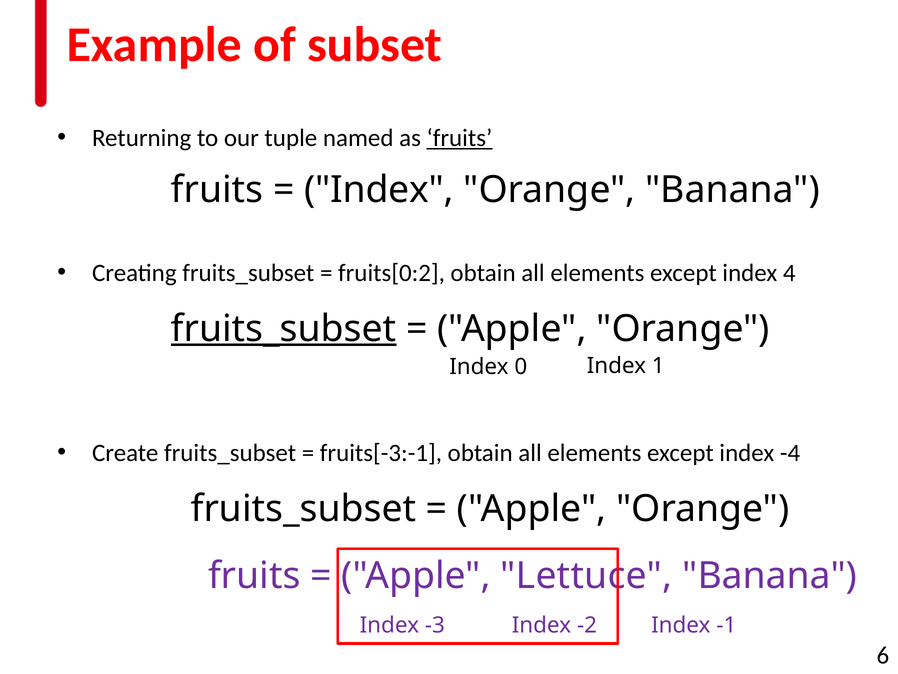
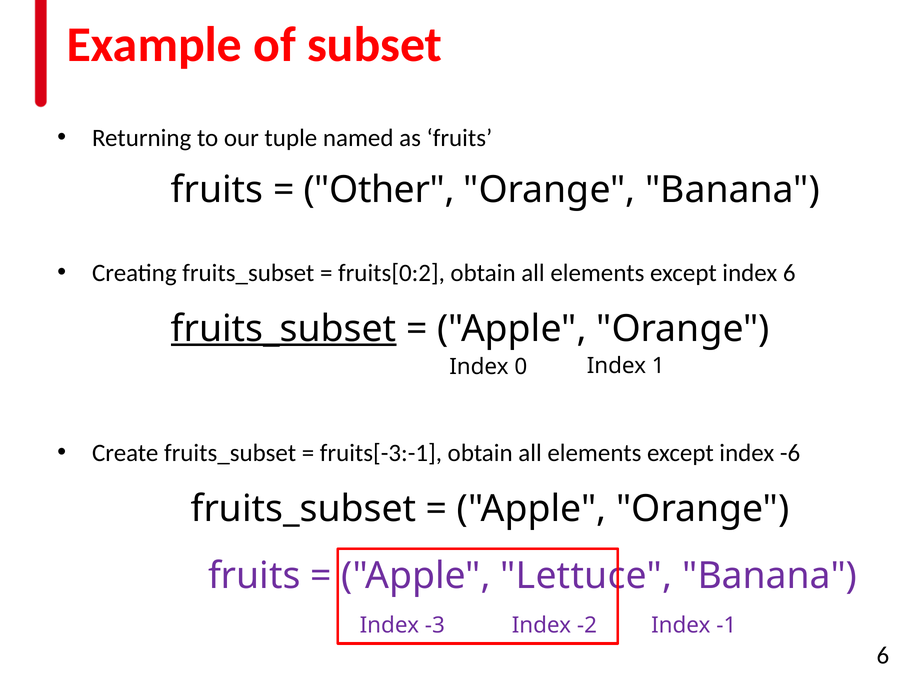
fruits underline: present -> none (459, 138)
Index: Index -> Other (379, 190)
index 4: 4 -> 6 (789, 273)
-4: -4 -> -6 (790, 453)
